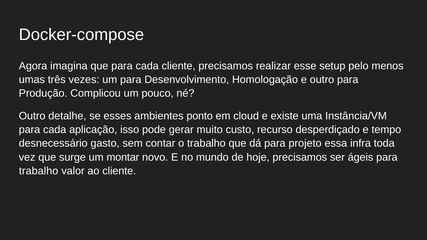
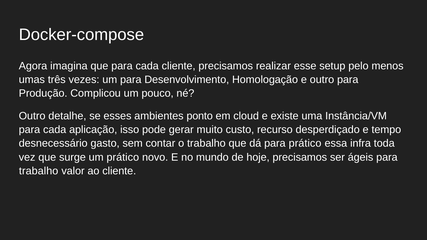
para projeto: projeto -> prático (305, 144)
um montar: montar -> prático (123, 157)
